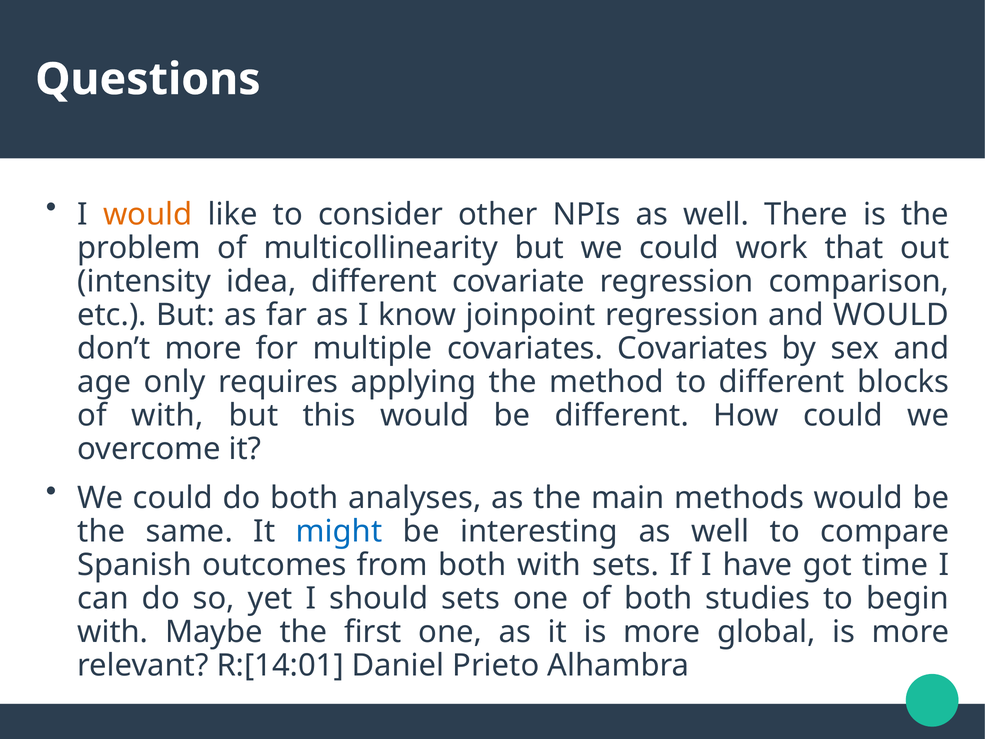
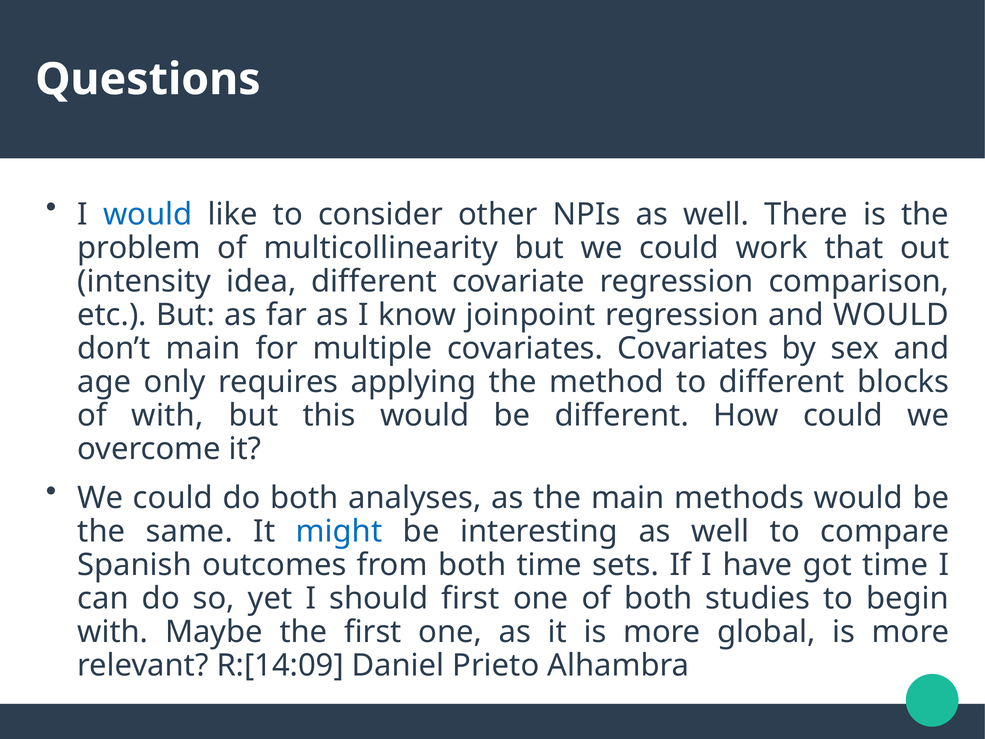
would colour: orange -> blue (148, 214)
don’t more: more -> main (203, 348)
both with: with -> time (549, 565)
should sets: sets -> first (471, 598)
R:[14:01: R:[14:01 -> R:[14:09 (280, 665)
